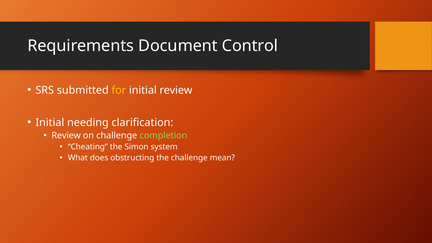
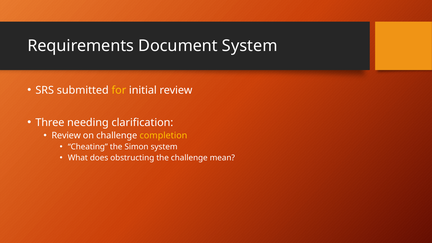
Document Control: Control -> System (250, 46)
Initial: Initial -> Three (50, 123)
completion colour: light green -> yellow (163, 135)
